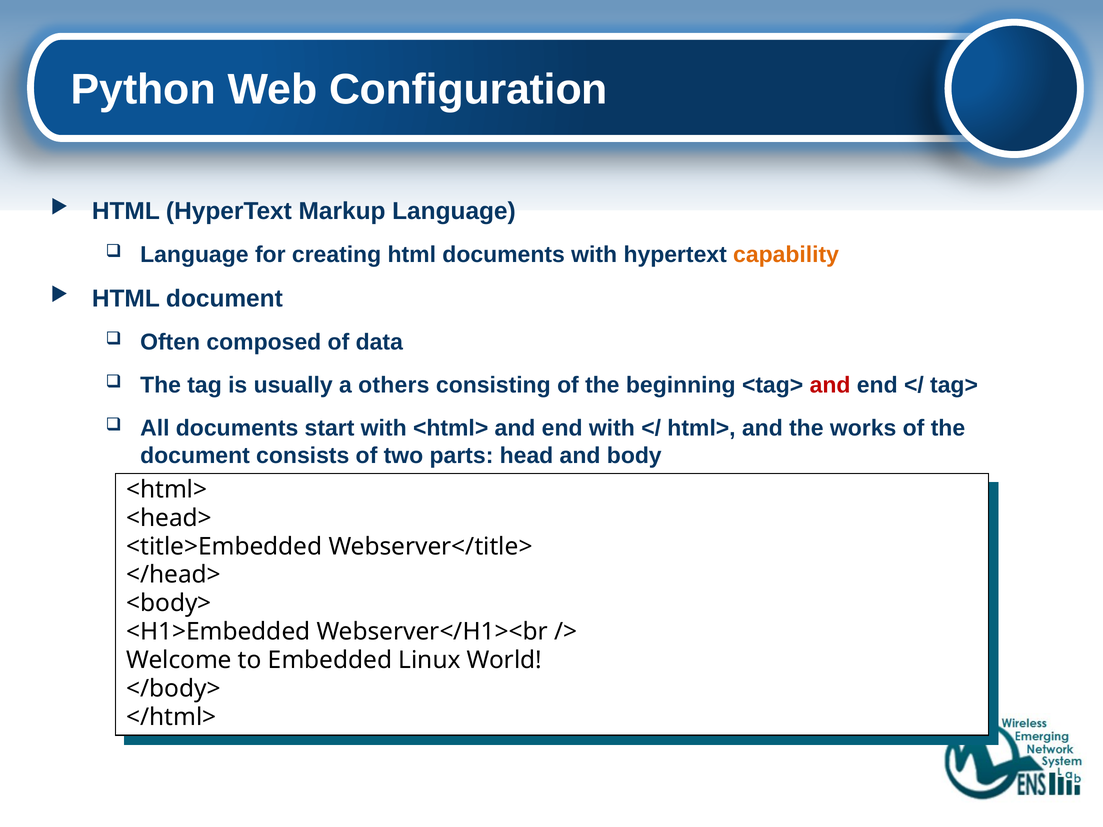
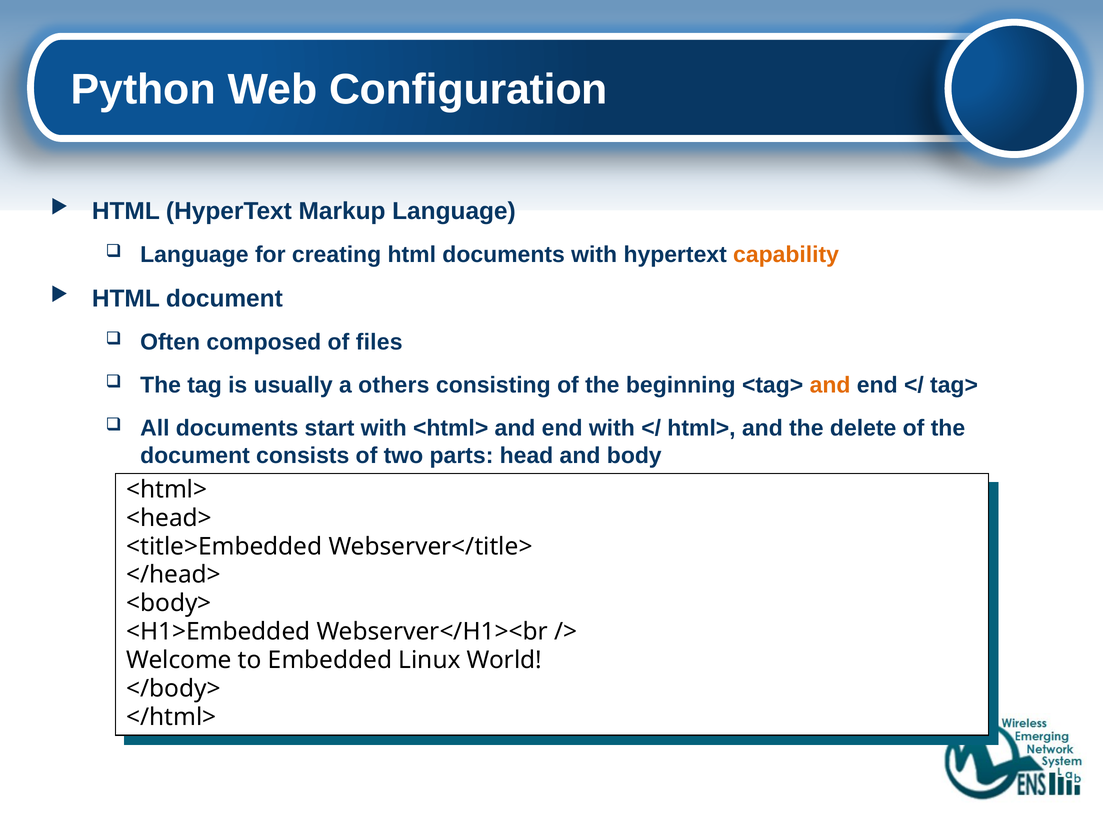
data: data -> files (379, 342)
and colour: red -> orange (830, 385)
works: works -> delete (863, 428)
